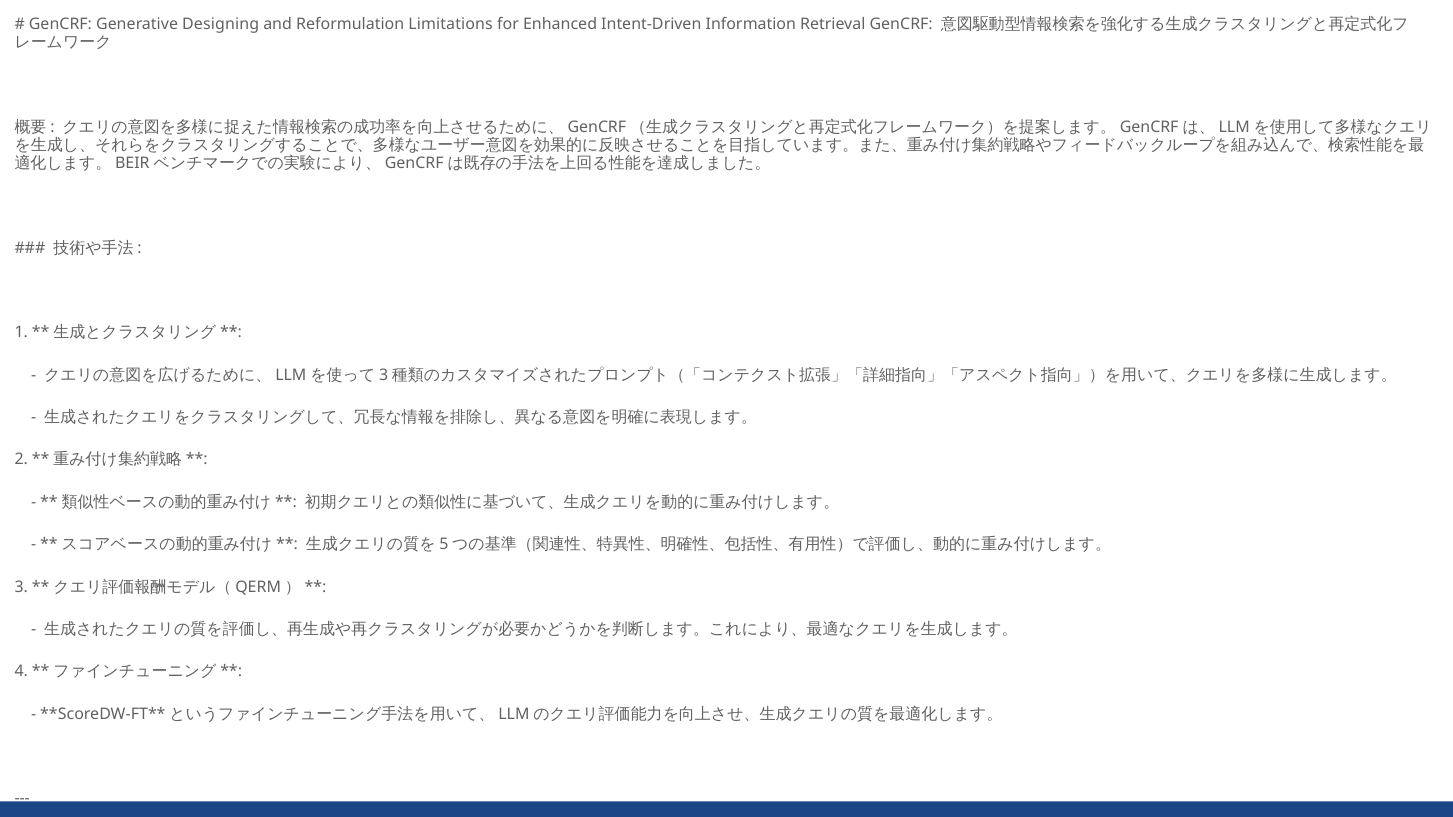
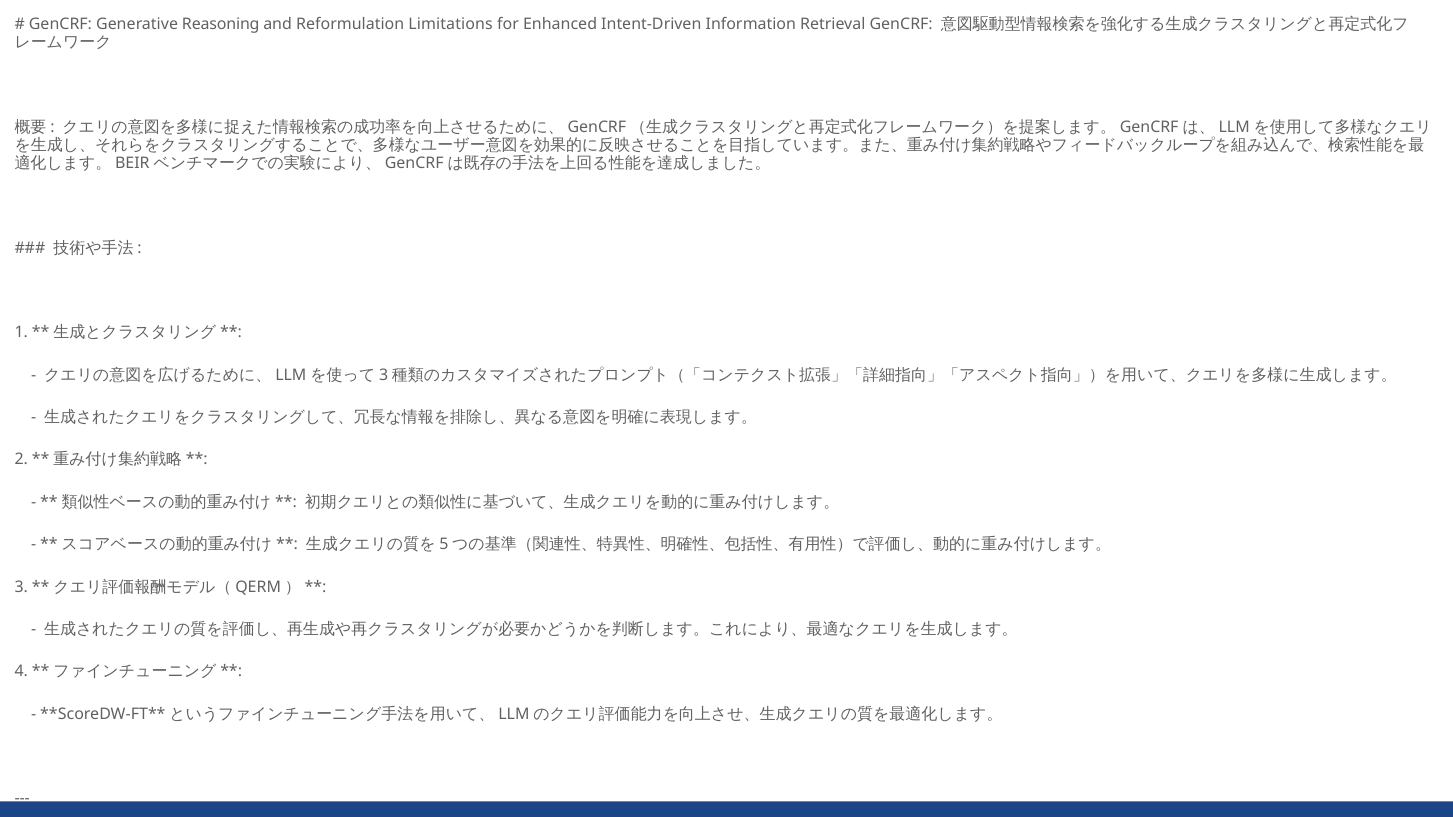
Designing: Designing -> Reasoning (221, 24)
